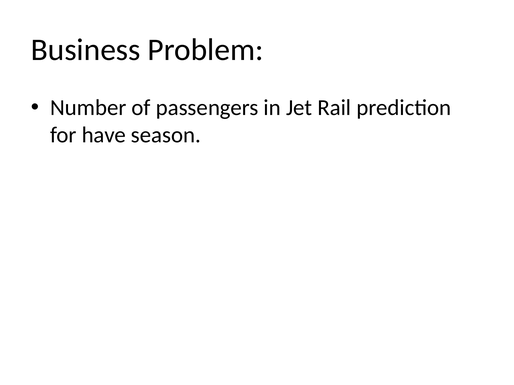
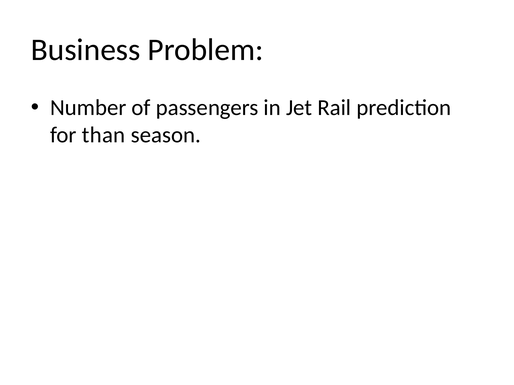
have: have -> than (104, 135)
